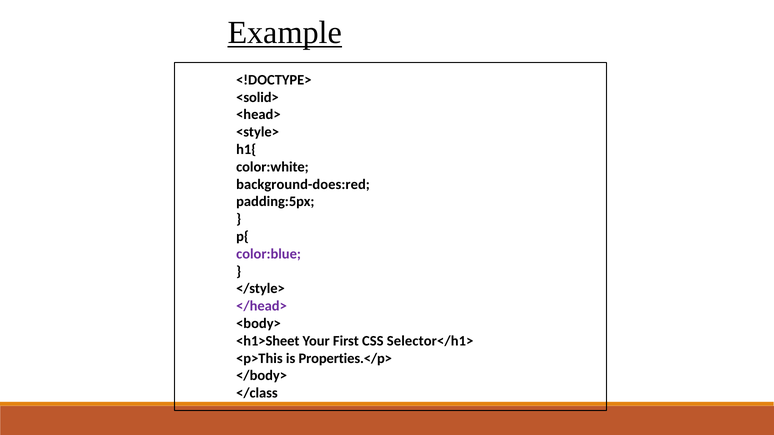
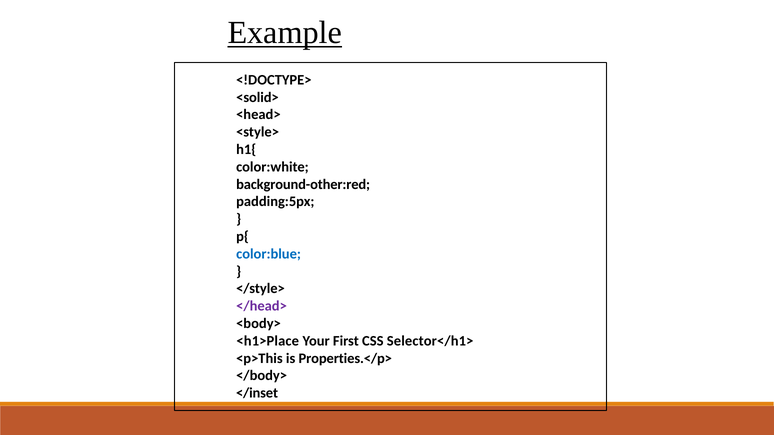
background-does:red: background-does:red -> background-other:red (303, 184)
color:blue colour: purple -> blue (269, 254)
<h1>Sheet: <h1>Sheet -> <h1>Place (268, 341)
</class: </class -> </inset (257, 393)
